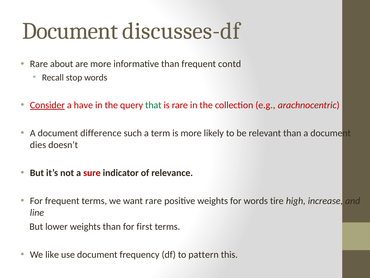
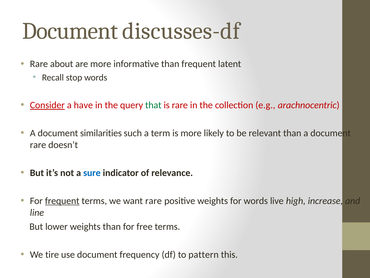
contd: contd -> latent (230, 64)
difference: difference -> similarities (101, 133)
dies: dies -> rare (38, 145)
sure colour: red -> blue (92, 173)
frequent underline: none -> present (62, 201)
tire: tire -> live (277, 201)
first: first -> free (145, 226)
like: like -> tire (52, 254)
